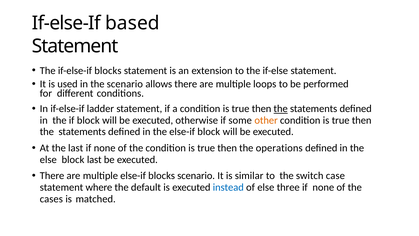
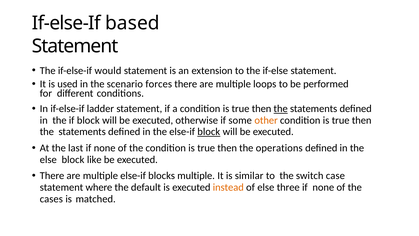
if-else-if blocks: blocks -> would (108, 71)
allows: allows -> forces (159, 84)
block underline: none -> present (209, 132)
block last: last -> like (94, 159)
blocks scenario: scenario -> multiple (196, 176)
instead colour: blue -> orange (228, 187)
